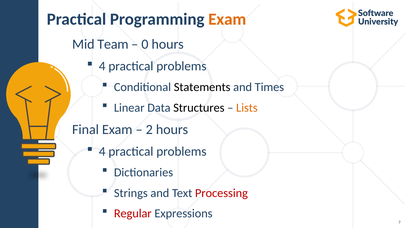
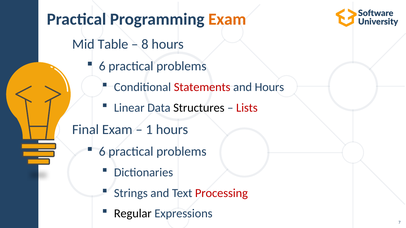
Team: Team -> Table (113, 44)
0: 0 -> 8 (145, 44)
4: 4 -> 6 (102, 66)
Statements colour: black -> red (202, 87)
and Times: Times -> Hours (269, 87)
Lists colour: orange -> red (247, 108)
2: 2 -> 1 (149, 130)
4: 4 -> 6 (102, 152)
Regular colour: red -> black (133, 214)
